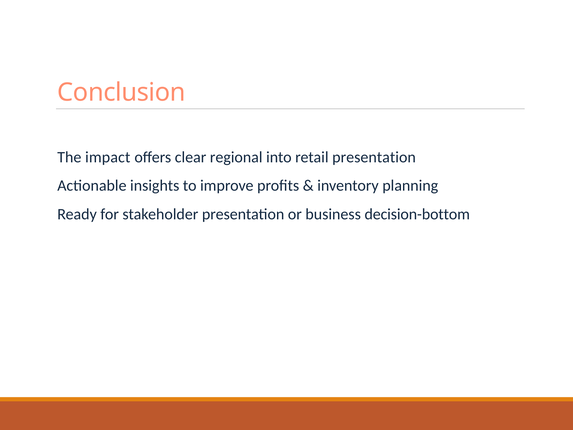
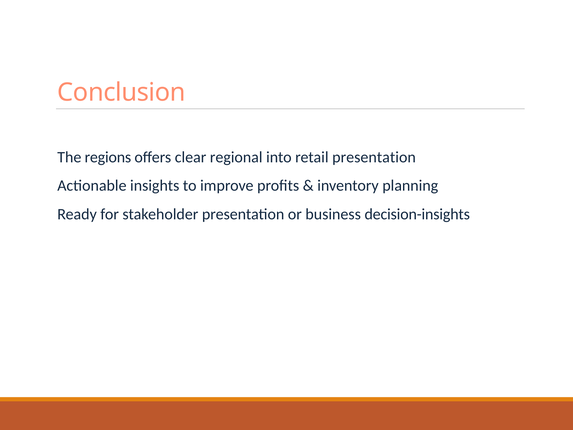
impact: impact -> regions (108, 157)
decision-bottom: decision-bottom -> decision-insights (417, 214)
